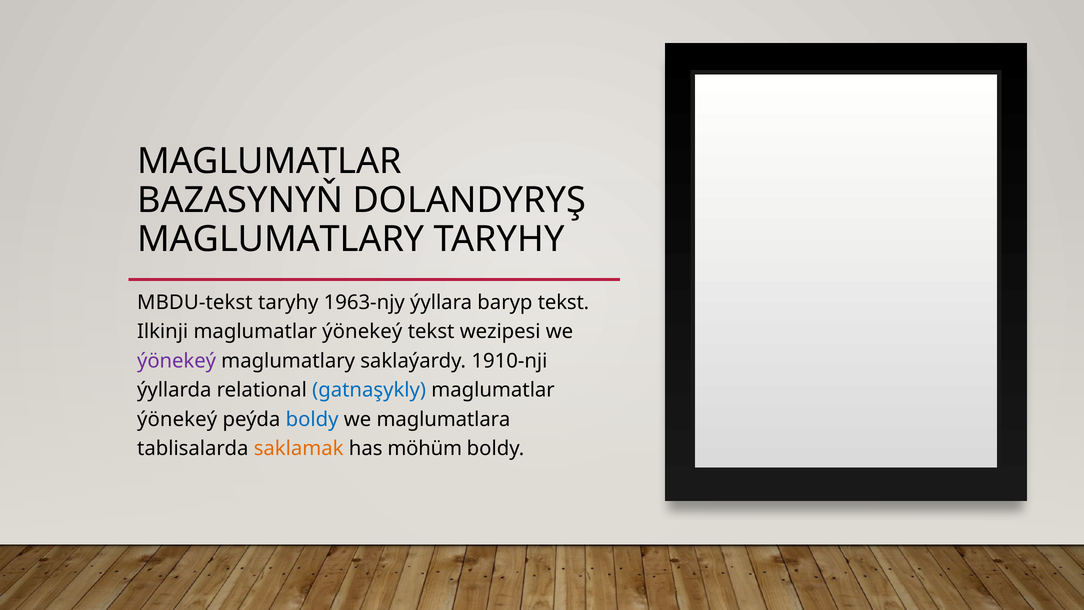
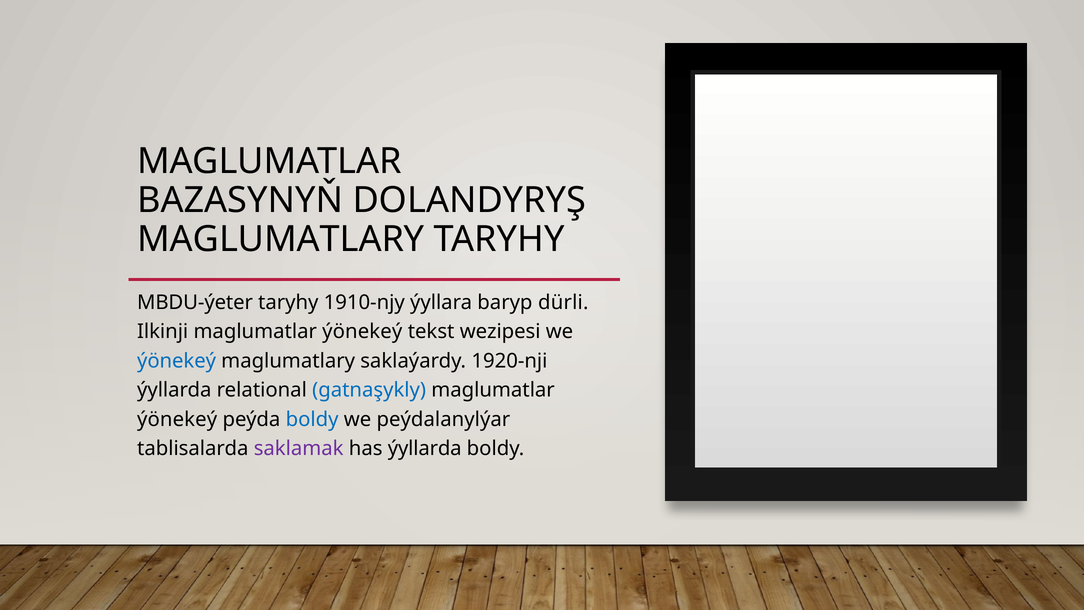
MBDU-tekst: MBDU-tekst -> MBDU-ýeter (195, 302)
1963-njy: 1963-njy -> 1910-njy (364, 302)
baryp tekst: tekst -> dürli (563, 302)
ýönekeý colour: purple -> blue (177, 361)
1910-nji: 1910-nji -> 1920-nji (509, 361)
maglumatlara: maglumatlara -> peýdalanylýar (443, 419)
saklamak colour: orange -> purple (299, 449)
has möhüm: möhüm -> ýyllarda (425, 449)
